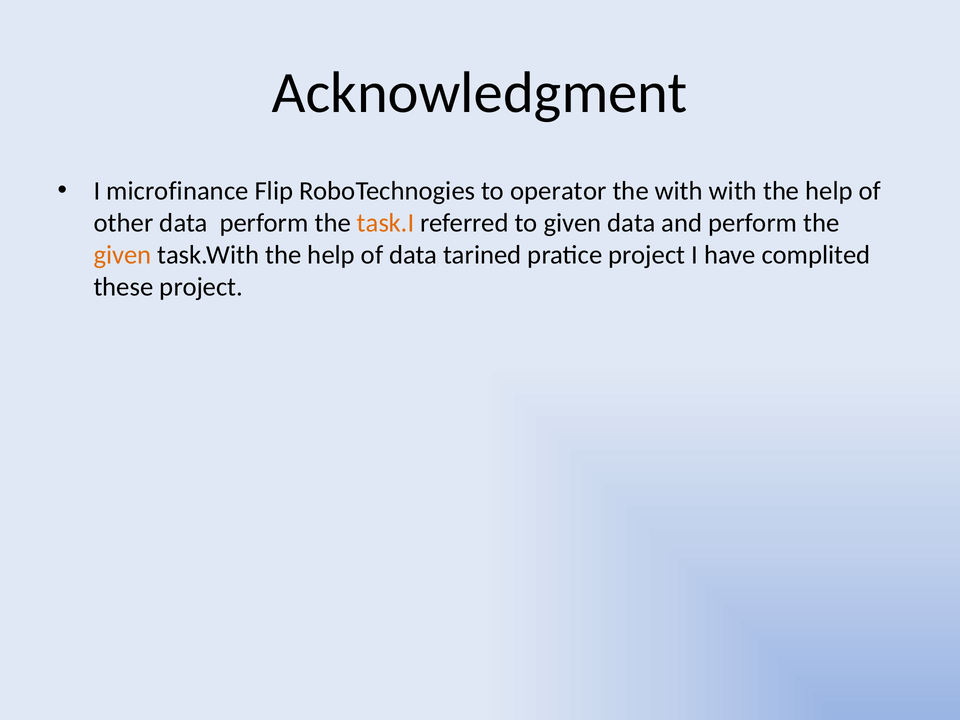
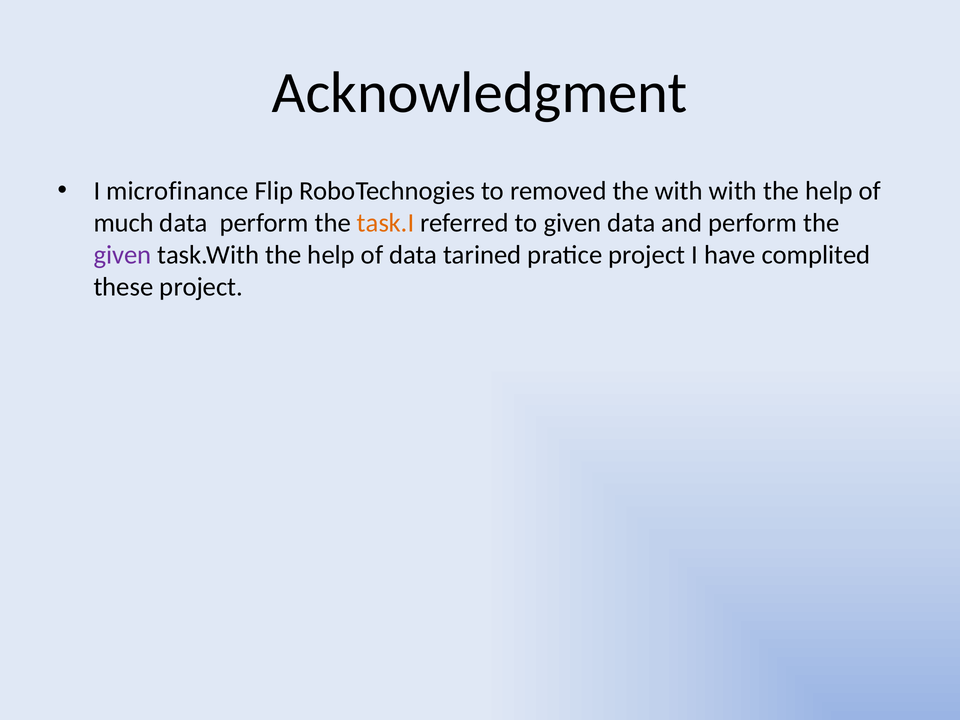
operator: operator -> removed (558, 191)
other: other -> much (124, 223)
given colour: orange -> purple (123, 255)
